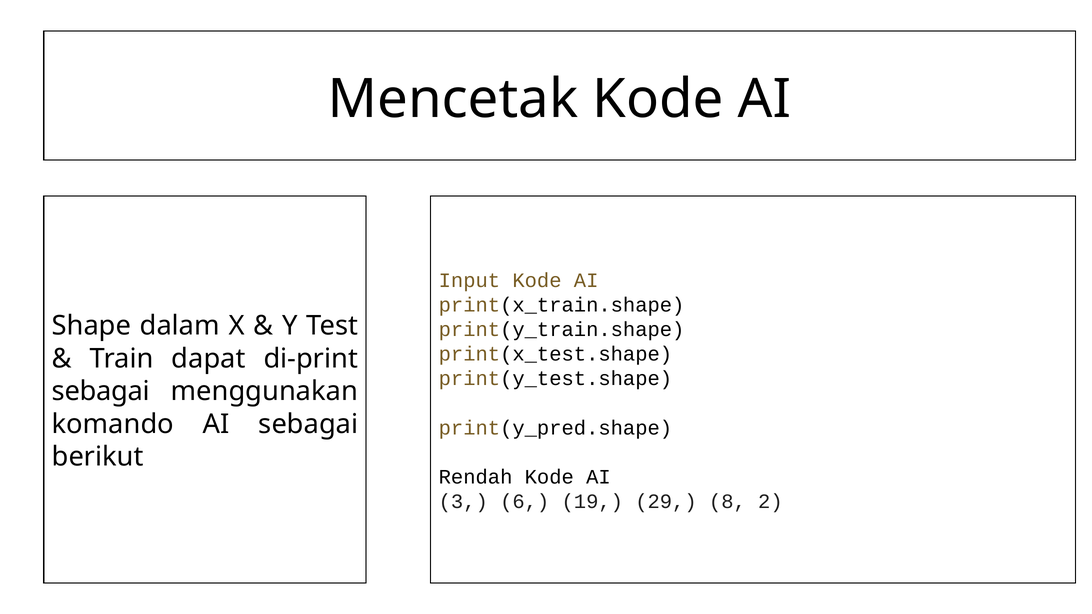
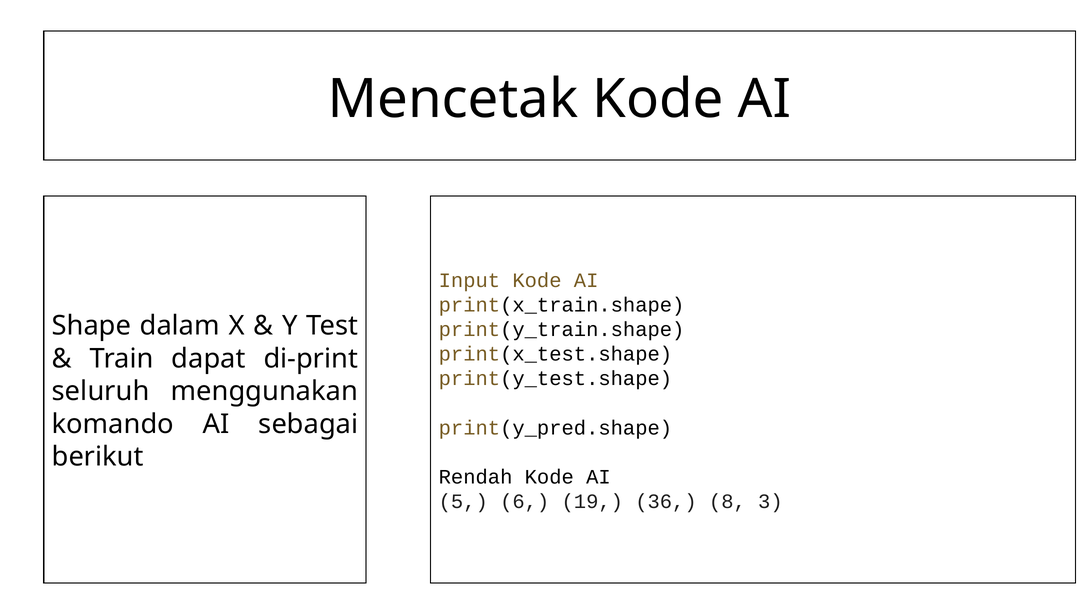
sebagai: sebagai -> seluruh (101, 392)
3: 3 -> 5 (463, 502)
29: 29 -> 36 (666, 502)
2: 2 -> 3 (770, 502)
